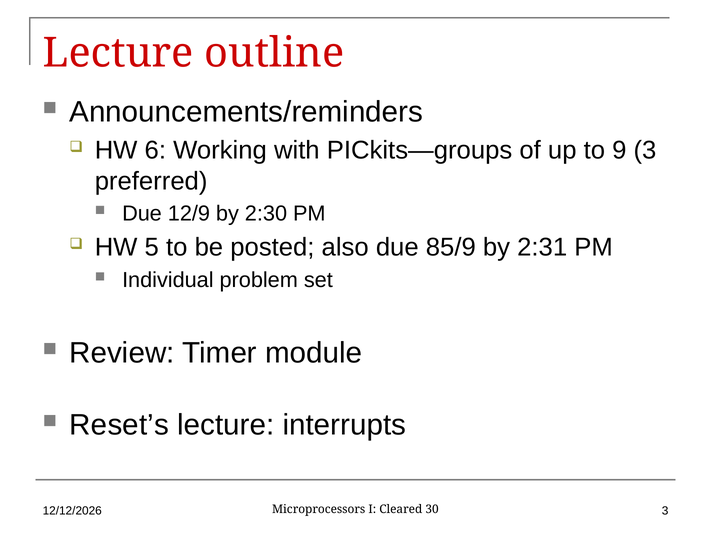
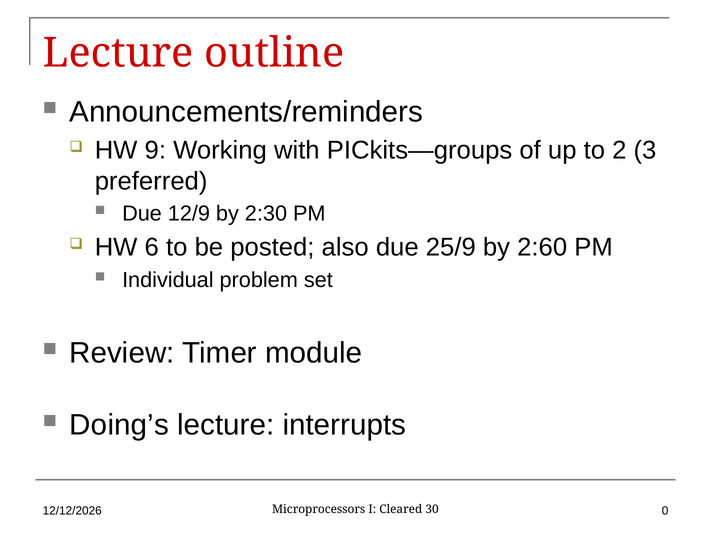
6: 6 -> 9 (155, 150)
9: 9 -> 2 (619, 150)
5: 5 -> 6 (152, 248)
85/9: 85/9 -> 25/9 (451, 248)
2:31: 2:31 -> 2:60 (542, 248)
Reset’s: Reset’s -> Doing’s (119, 425)
3: 3 -> 0 (665, 511)
